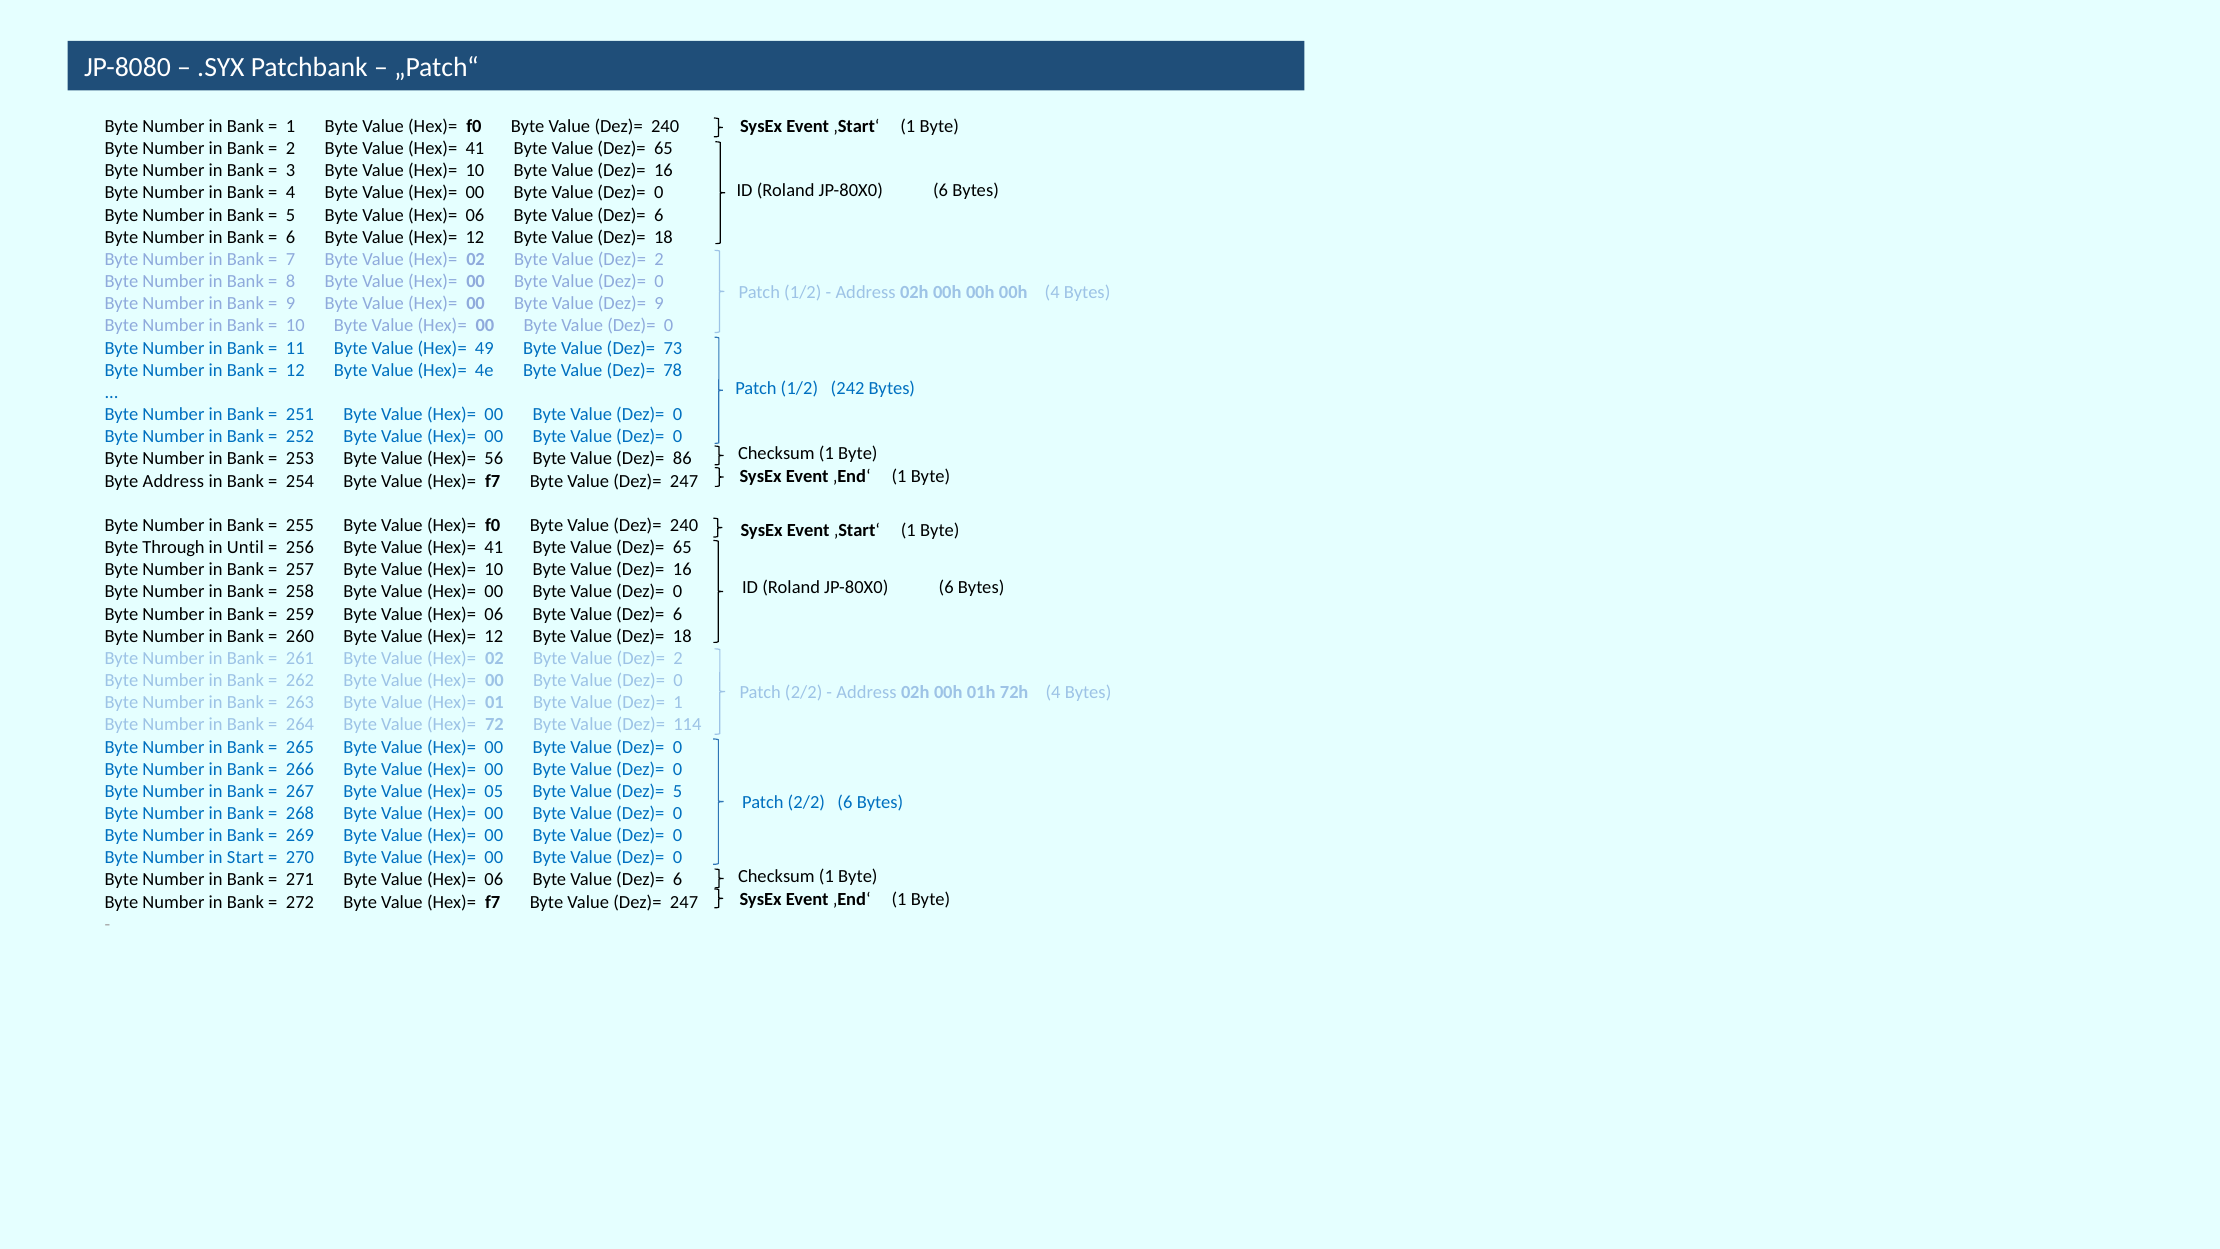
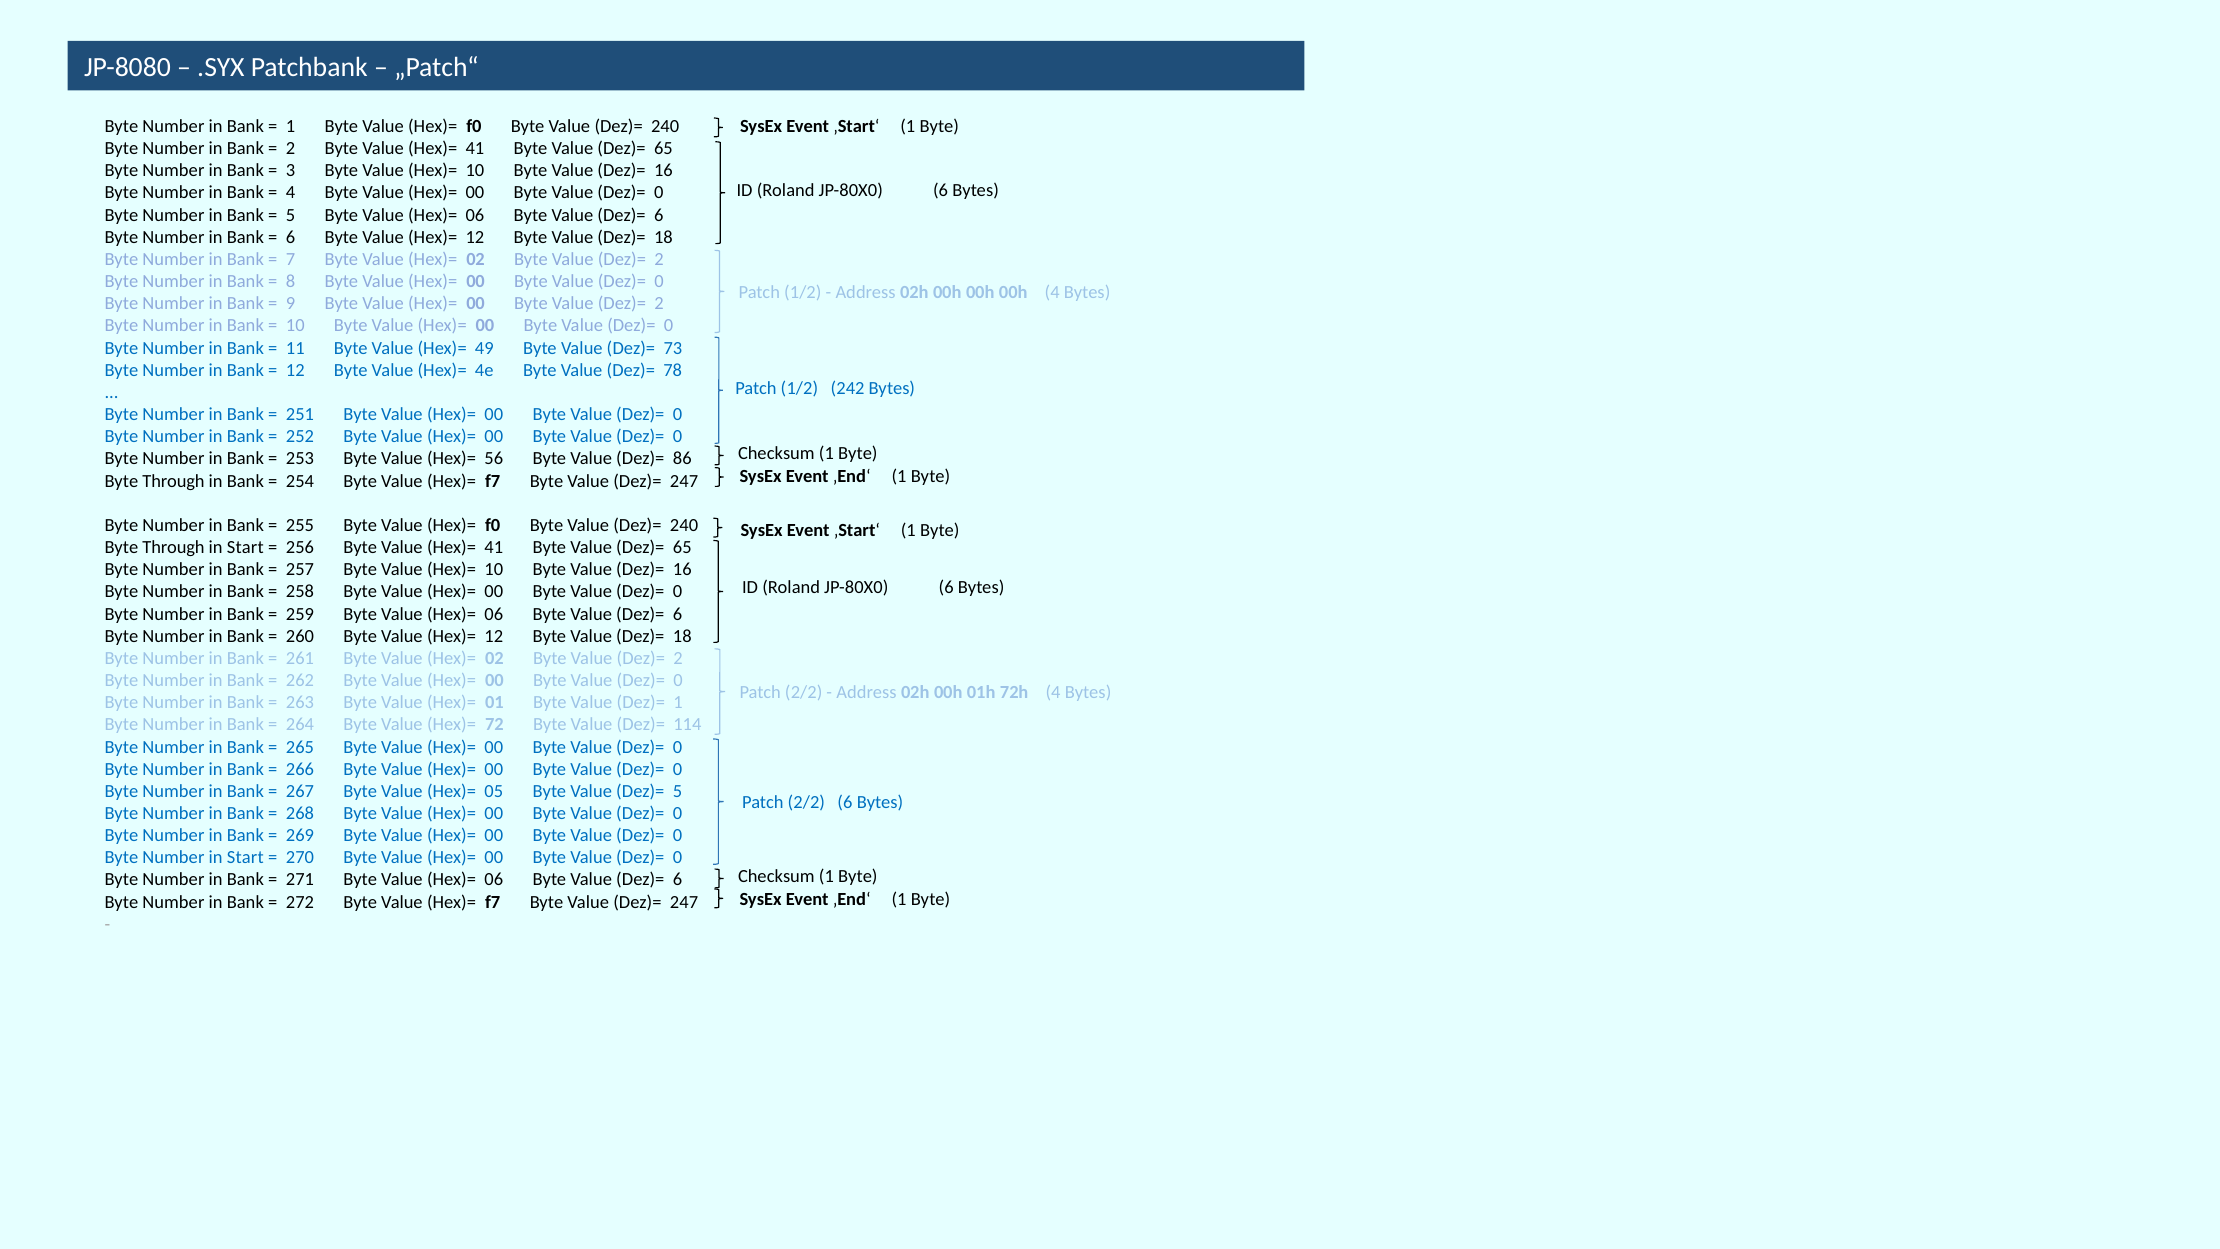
9: 9 -> 2 (659, 304)
Address: Address -> Through (174, 481)
Until: Until -> Start (245, 547)
